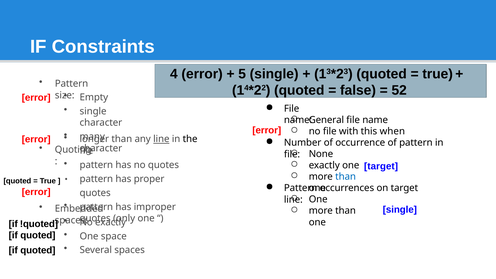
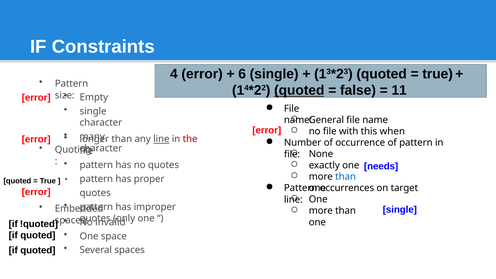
5: 5 -> 6 (242, 74)
quoted underline: none -> present (299, 90)
52: 52 -> 11 (399, 90)
the colour: black -> red (190, 139)
target: target -> needs (381, 166)
exactly: exactly -> invalid (110, 222)
